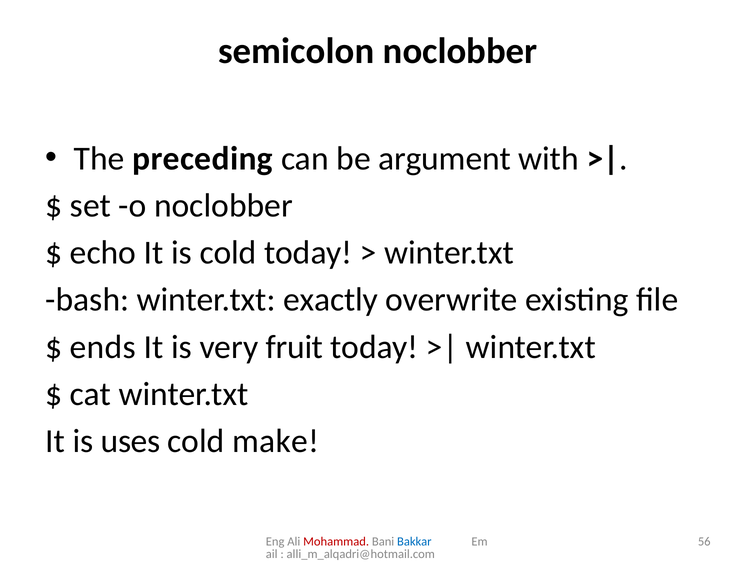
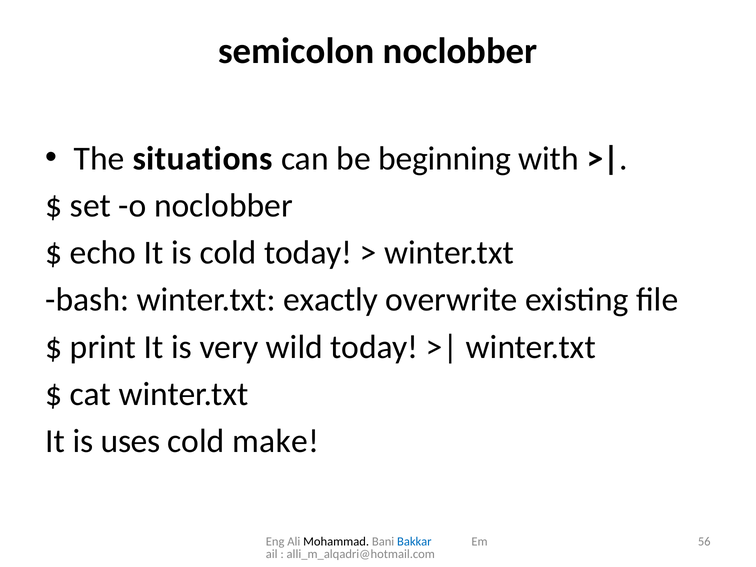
preceding: preceding -> situations (203, 159)
argument: argument -> beginning (445, 159)
ends: ends -> print (103, 347)
fruit: fruit -> wild (294, 347)
Mohammad colour: red -> black (336, 541)
